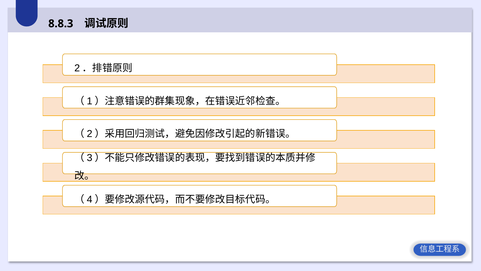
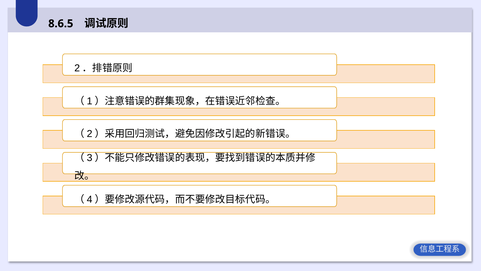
8.8.3: 8.8.3 -> 8.6.5 (61, 24)
